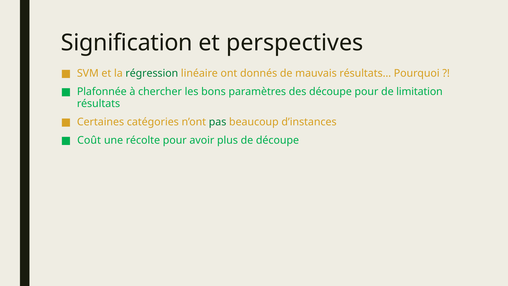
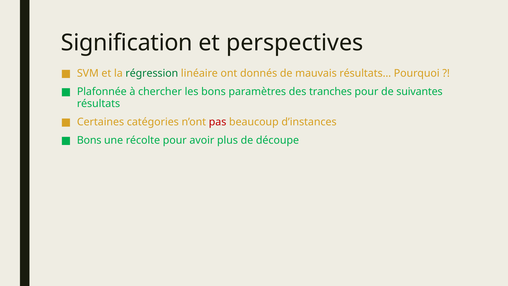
des découpe: découpe -> tranches (331, 92)
limitation: limitation -> suivantes (419, 92)
pas colour: green -> red (218, 122)
Coût: Coût -> Bons (89, 140)
